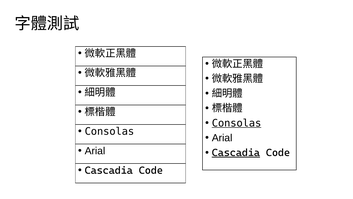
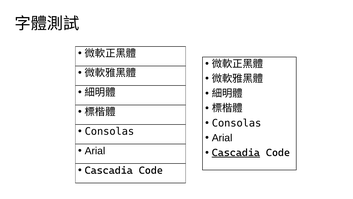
Consolas underline: present -> none (237, 123)
